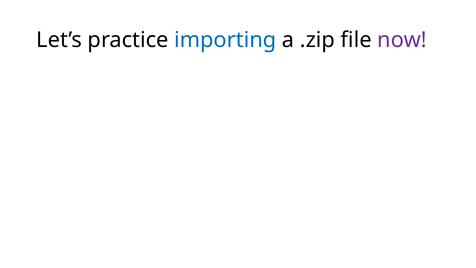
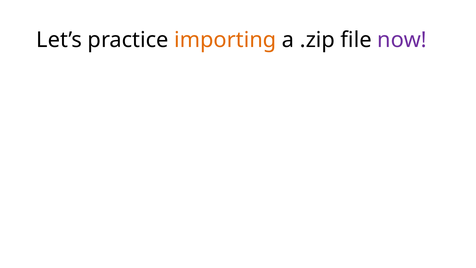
importing colour: blue -> orange (225, 40)
